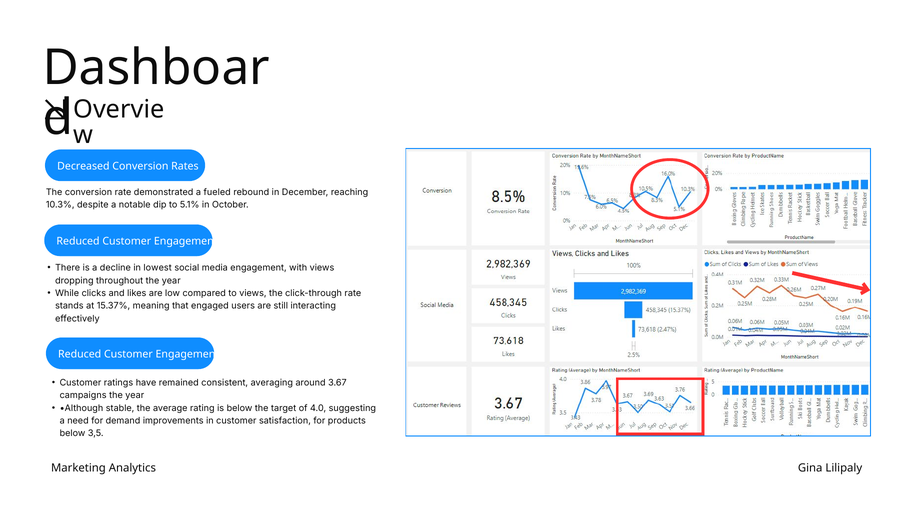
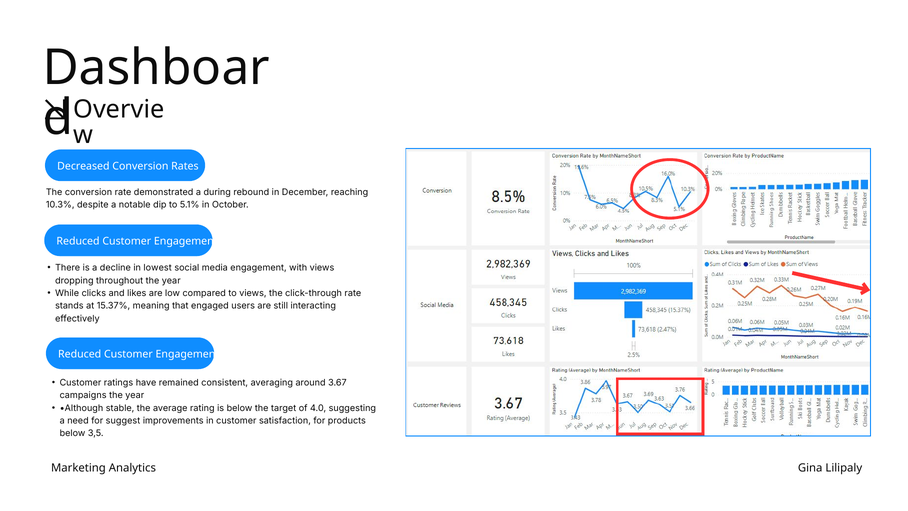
fueled: fueled -> during (217, 192)
demand: demand -> suggest (123, 421)
